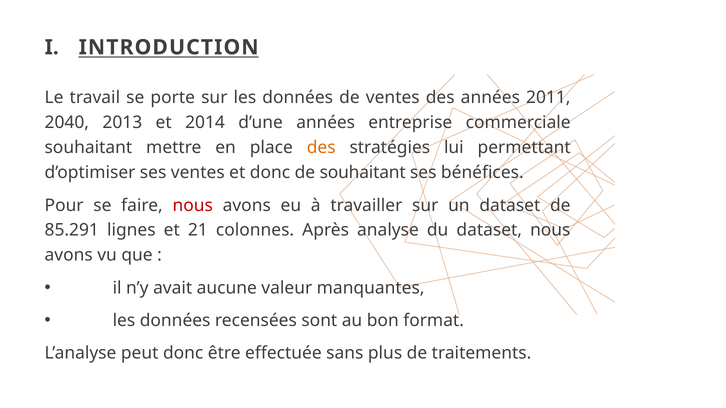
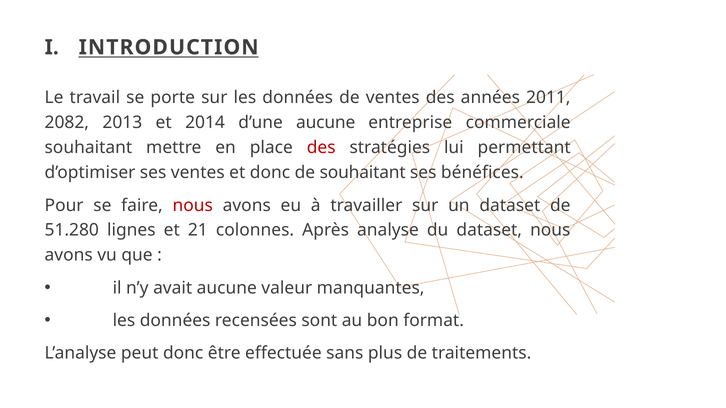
2040: 2040 -> 2082 (67, 123)
d’une années: années -> aucune (326, 123)
des colour: orange -> red (321, 148)
85.291: 85.291 -> 51.280 (72, 230)
